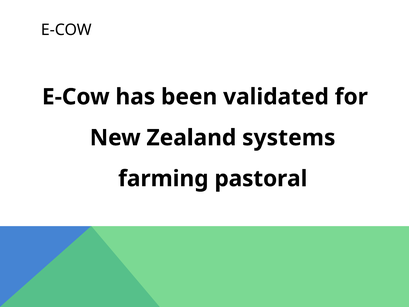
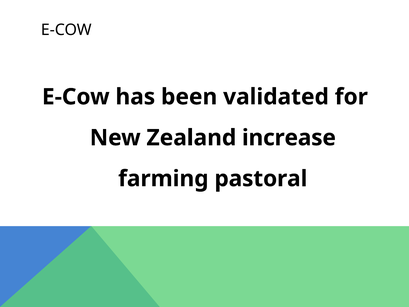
systems: systems -> increase (289, 138)
